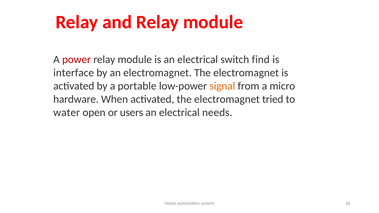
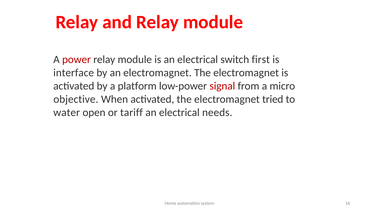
find: find -> first (261, 60)
portable: portable -> platform (137, 86)
signal colour: orange -> red (222, 86)
hardware: hardware -> objective (76, 99)
users: users -> tariff (131, 113)
